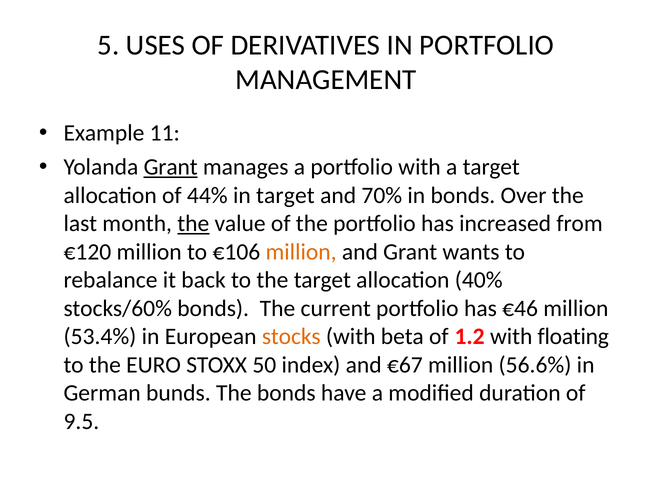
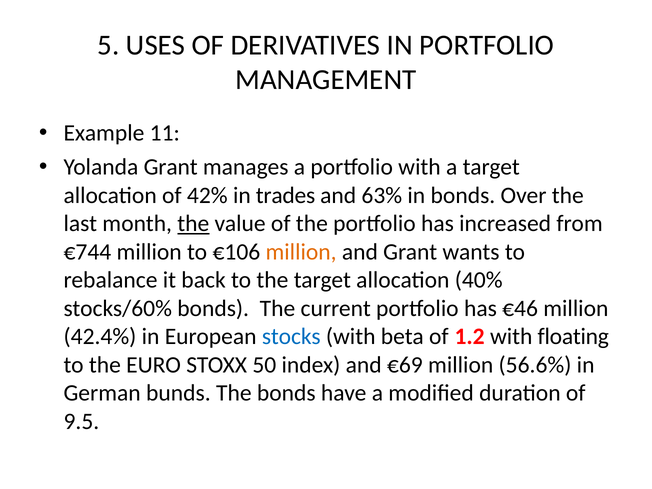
Grant underline: present -> none (171, 167)
44%: 44% -> 42% (207, 195)
in target: target -> trades (286, 195)
70%: 70% -> 63% (382, 195)
€120: €120 -> €744 (87, 252)
53.4%: 53.4% -> 42.4% (100, 337)
stocks colour: orange -> blue (291, 337)
€67: €67 -> €69 (405, 365)
